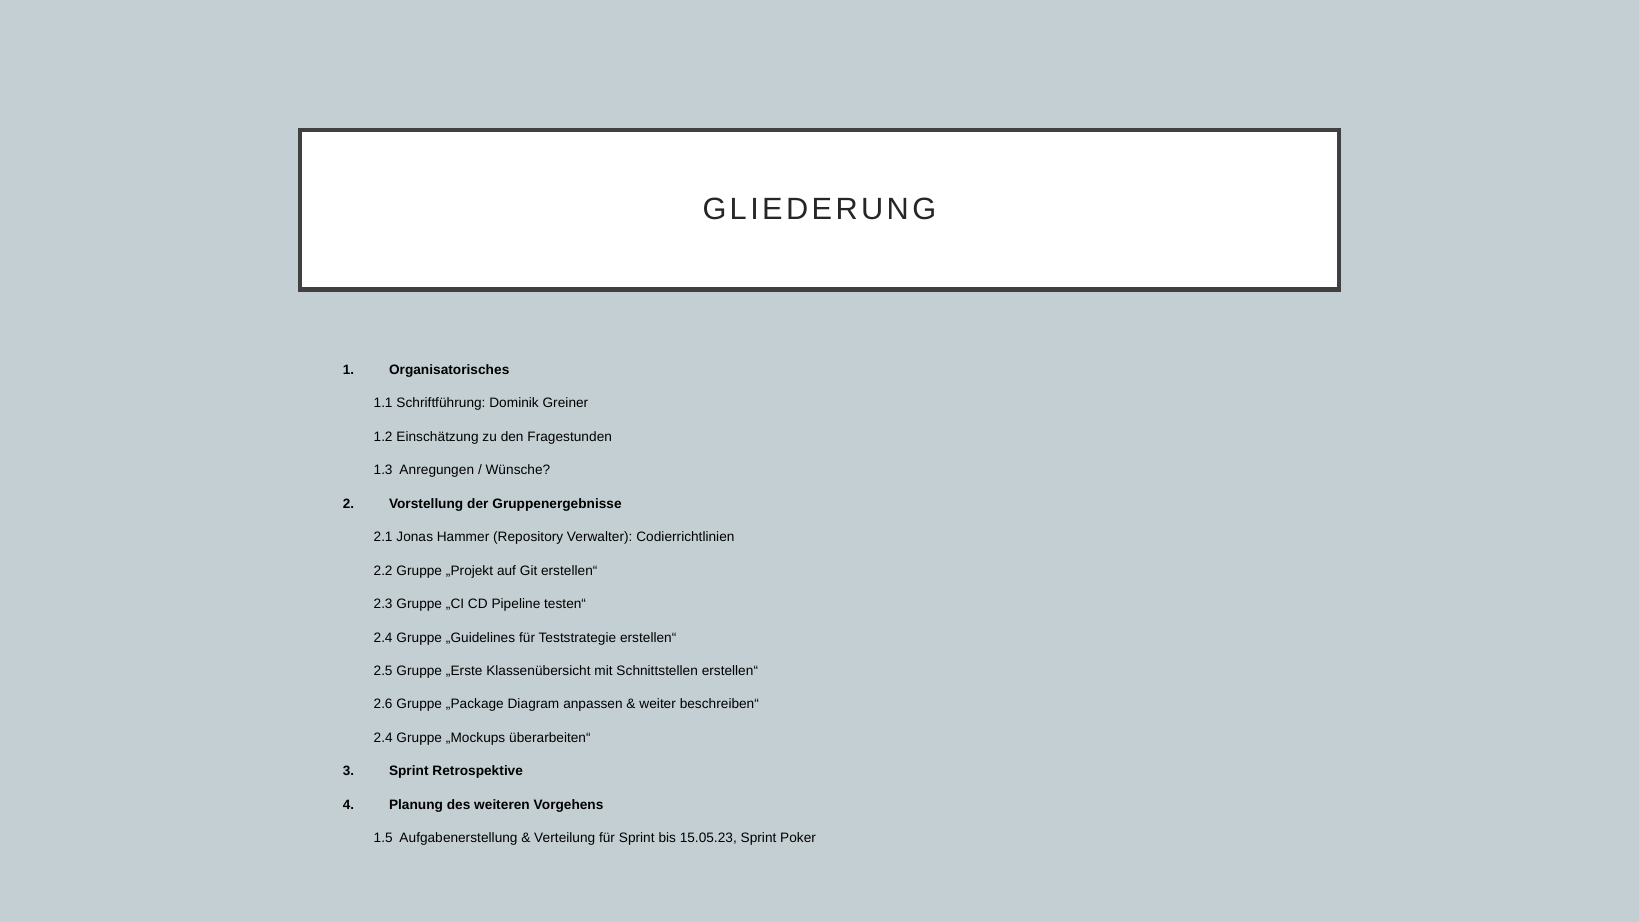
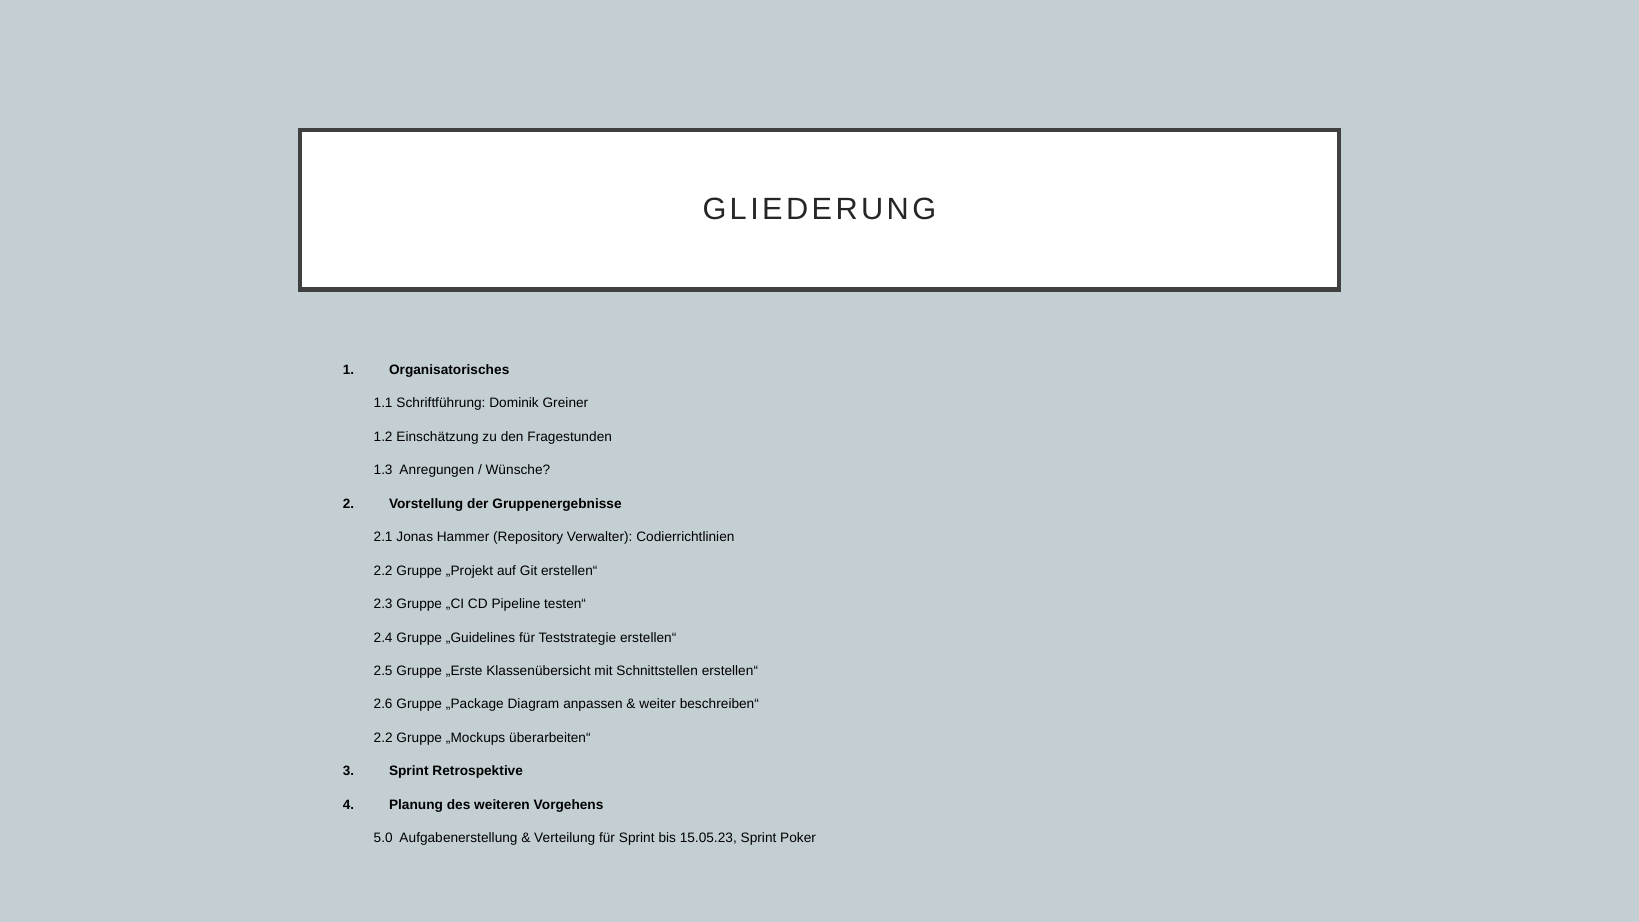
2.4: 2.4 -> 2.2 (383, 738)
1.5: 1.5 -> 5.0 (383, 838)
